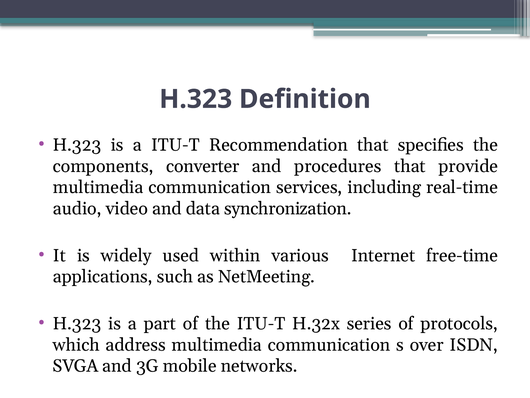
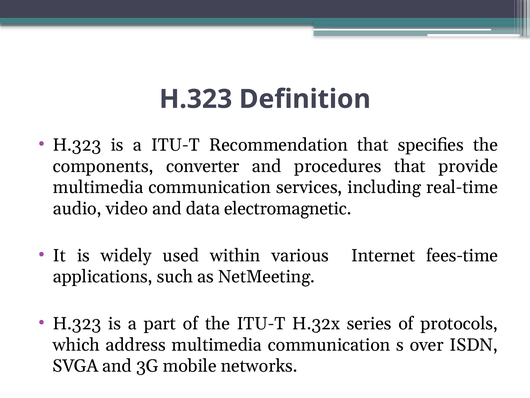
synchronization: synchronization -> electromagnetic (288, 208)
free-time: free-time -> fees-time (462, 255)
